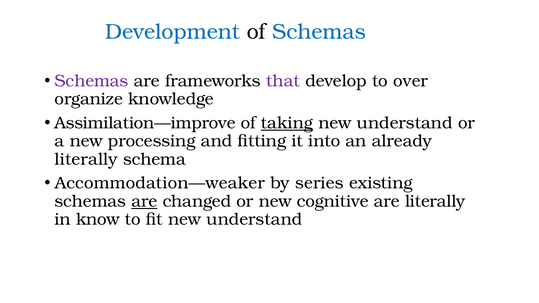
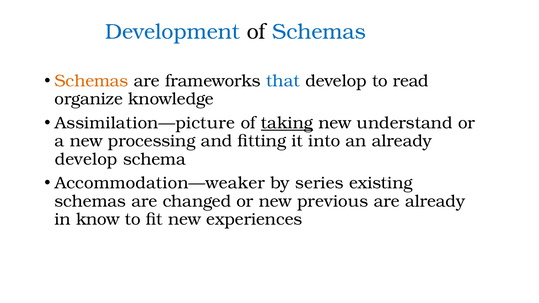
Schemas colour: purple -> orange (91, 81)
that colour: purple -> blue (283, 81)
over: over -> read (411, 81)
Assimilation—improve: Assimilation—improve -> Assimilation—picture (145, 123)
literally: literally -> develop (86, 159)
are underline: present -> none (144, 201)
cognitive: cognitive -> previous (333, 201)
are literally: literally -> already (435, 201)
fit new understand: understand -> experiences (254, 219)
